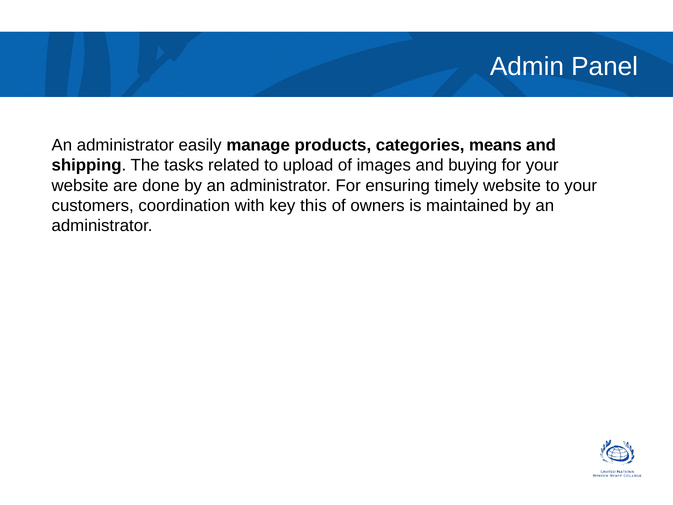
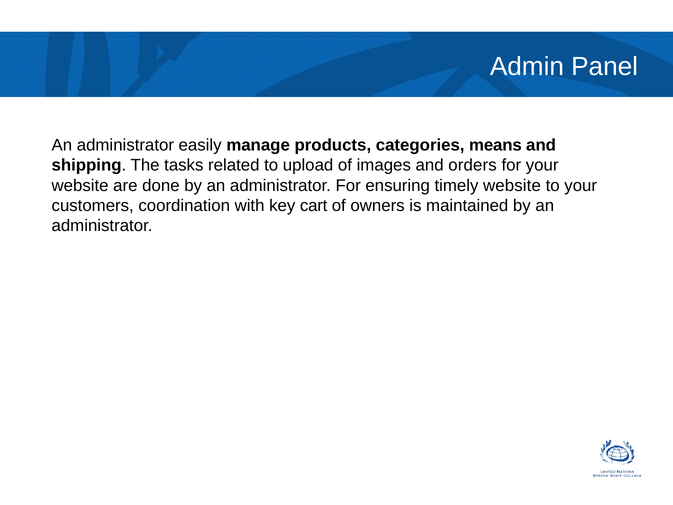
buying: buying -> orders (473, 165)
this: this -> cart (314, 206)
